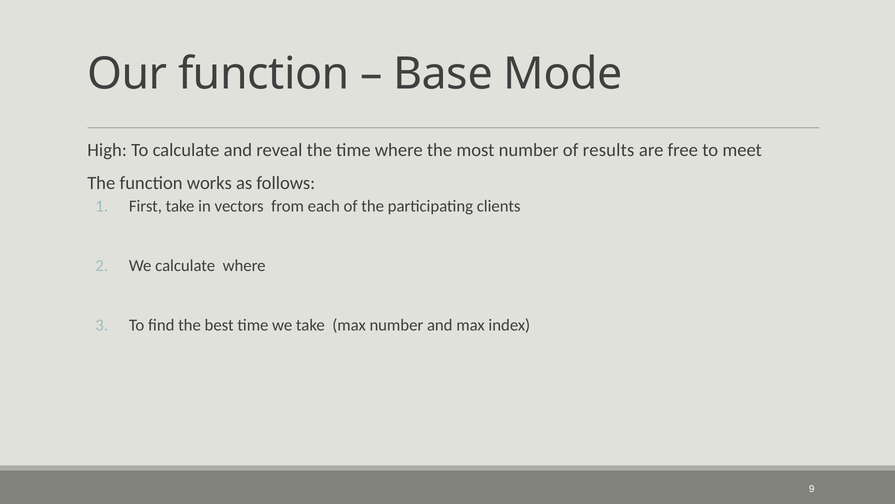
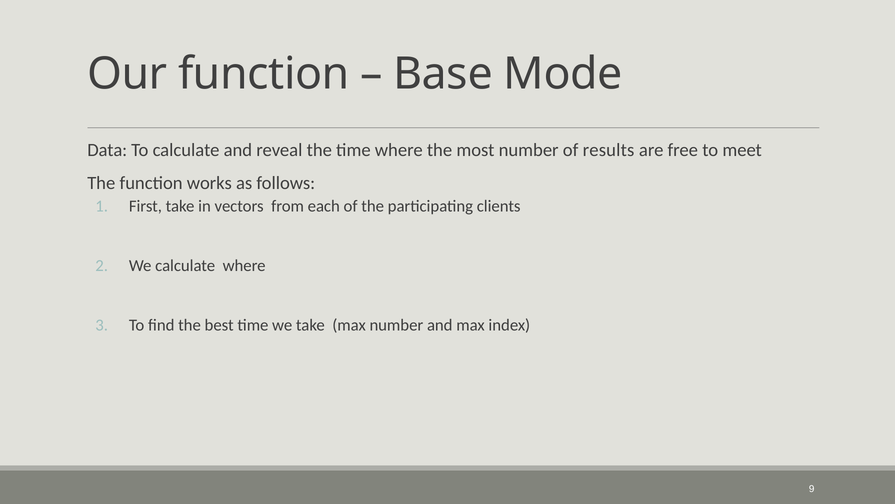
High: High -> Data (107, 150)
